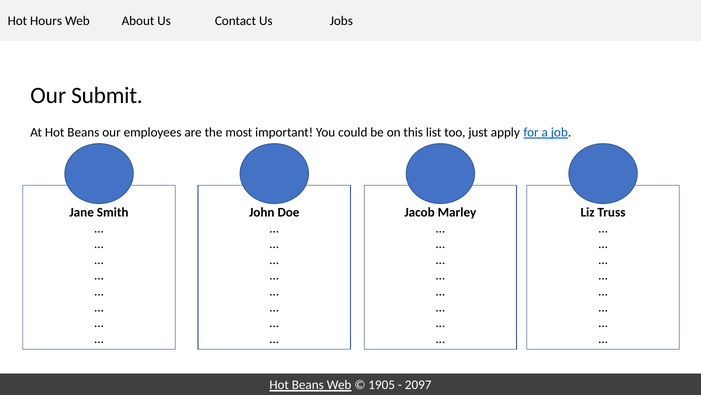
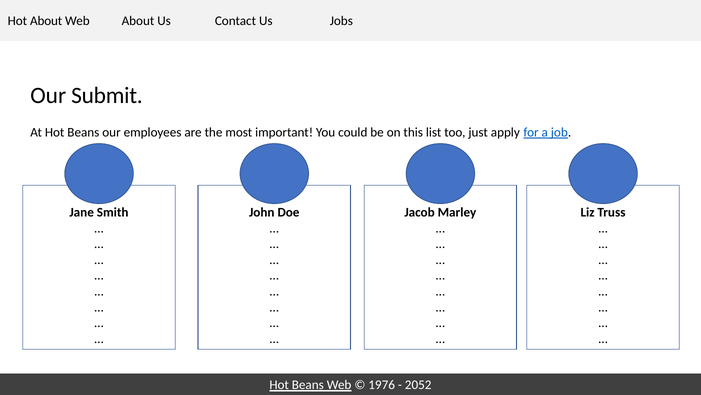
Hot Hours: Hours -> About (46, 21)
1905: 1905 -> 1976 (382, 384)
2097: 2097 -> 2052 (418, 384)
